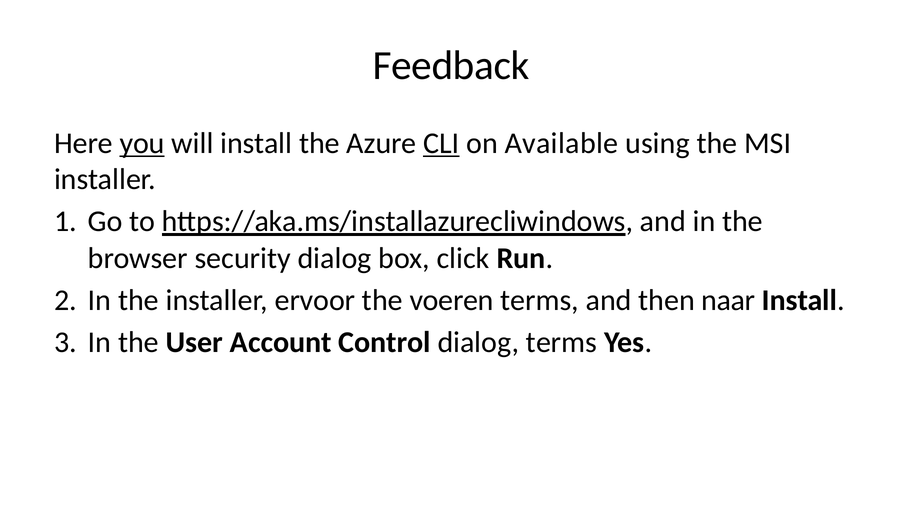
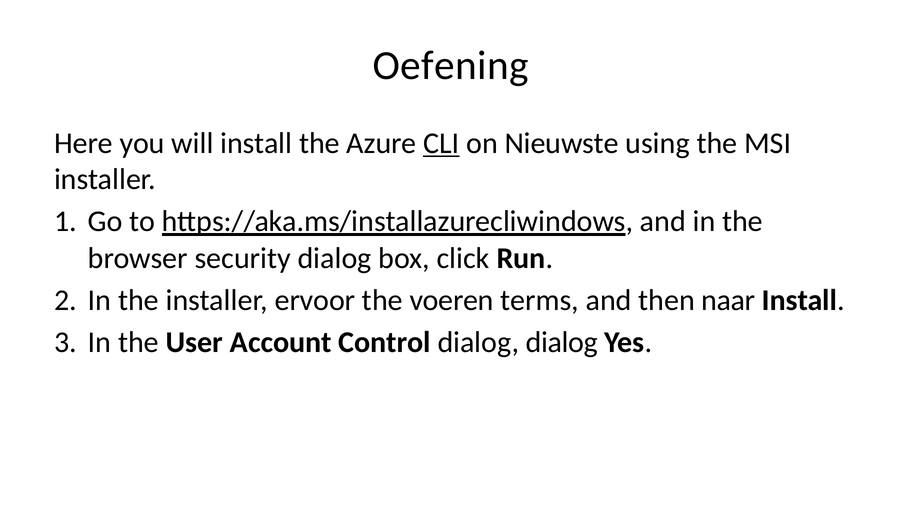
Feedback: Feedback -> Oefening (451, 65)
you underline: present -> none (142, 143)
Available: Available -> Nieuwste (562, 143)
dialog terms: terms -> dialog (562, 342)
